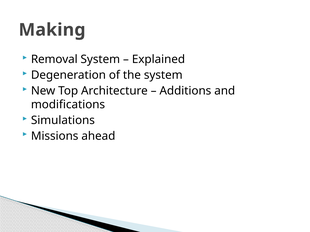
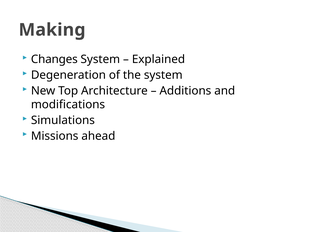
Removal: Removal -> Changes (54, 60)
